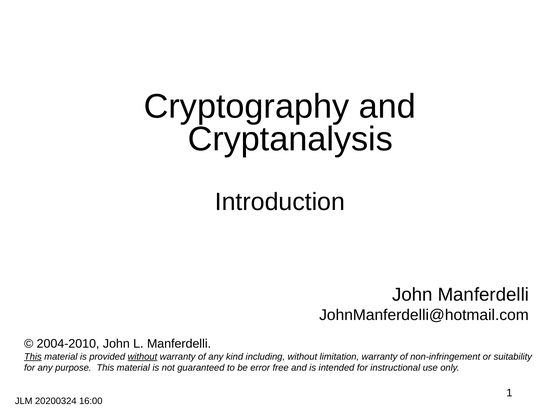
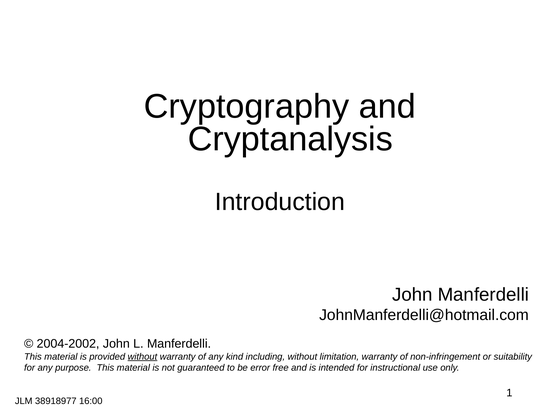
2004-2010: 2004-2010 -> 2004-2002 (68, 344)
This underline: present -> none (33, 357)
20200324: 20200324 -> 38918977 (56, 401)
